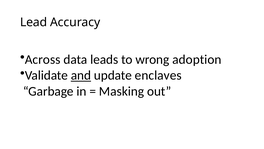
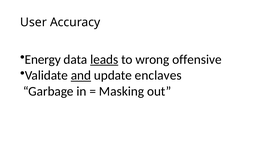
Lead: Lead -> User (33, 22)
Across: Across -> Energy (43, 59)
leads underline: none -> present (104, 59)
adoption: adoption -> offensive (197, 59)
